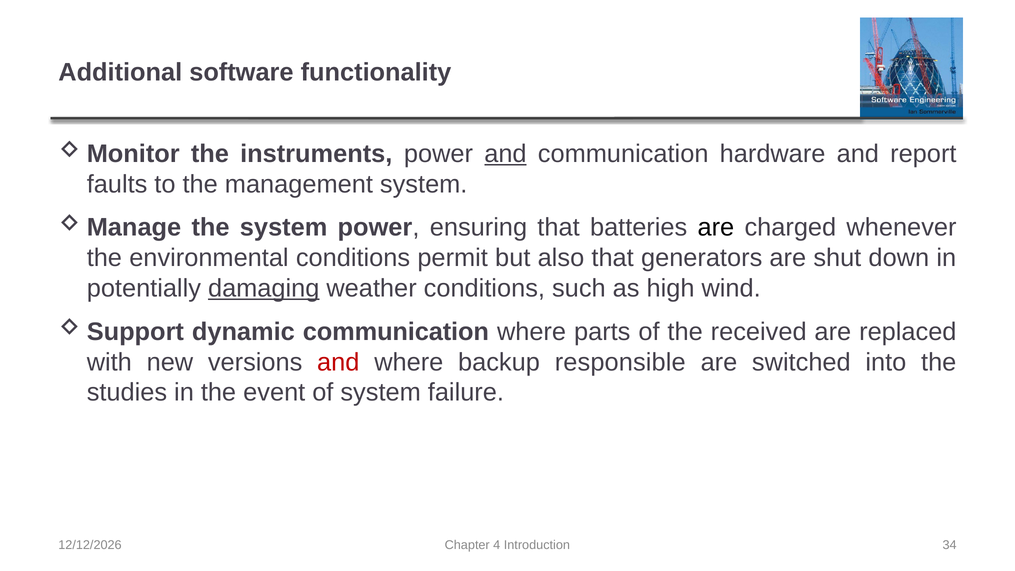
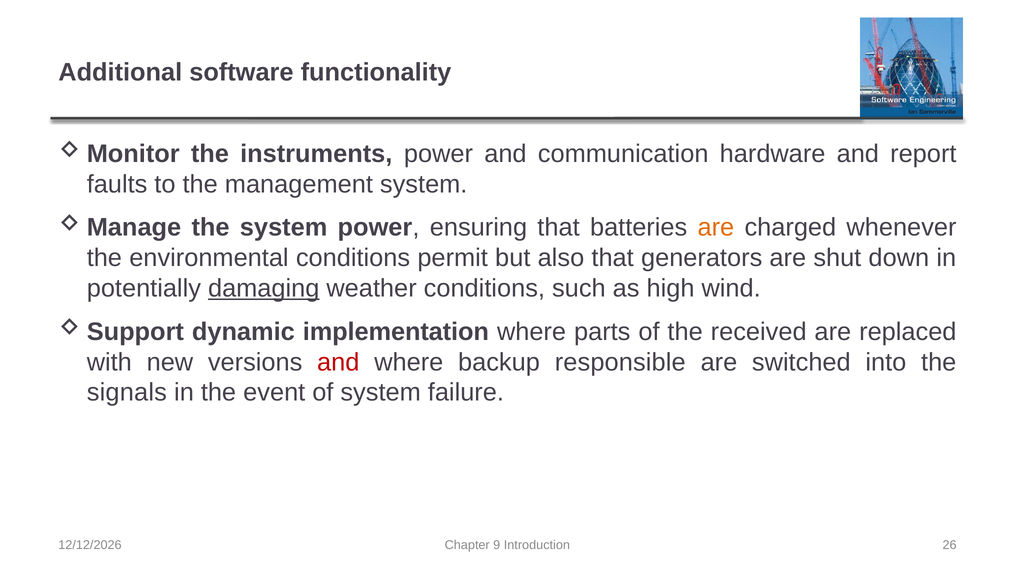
and underline: present -> none (505, 154)
are colour: black -> orange (716, 228)
dynamic communication: communication -> implementation (396, 332)
studies: studies -> signals (127, 393)
4: 4 -> 9 (497, 545)
34: 34 -> 26 (950, 545)
